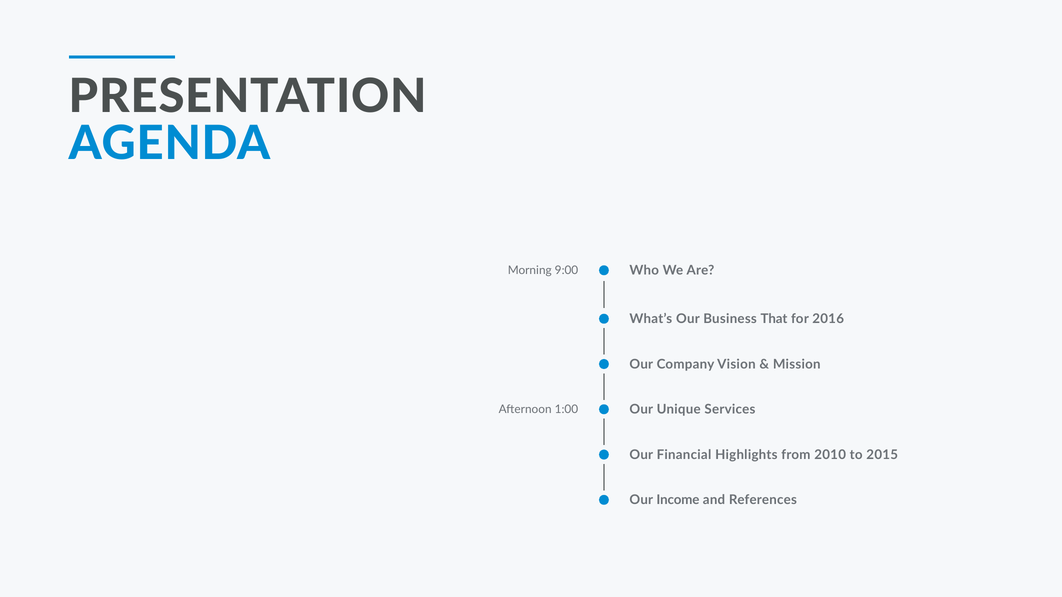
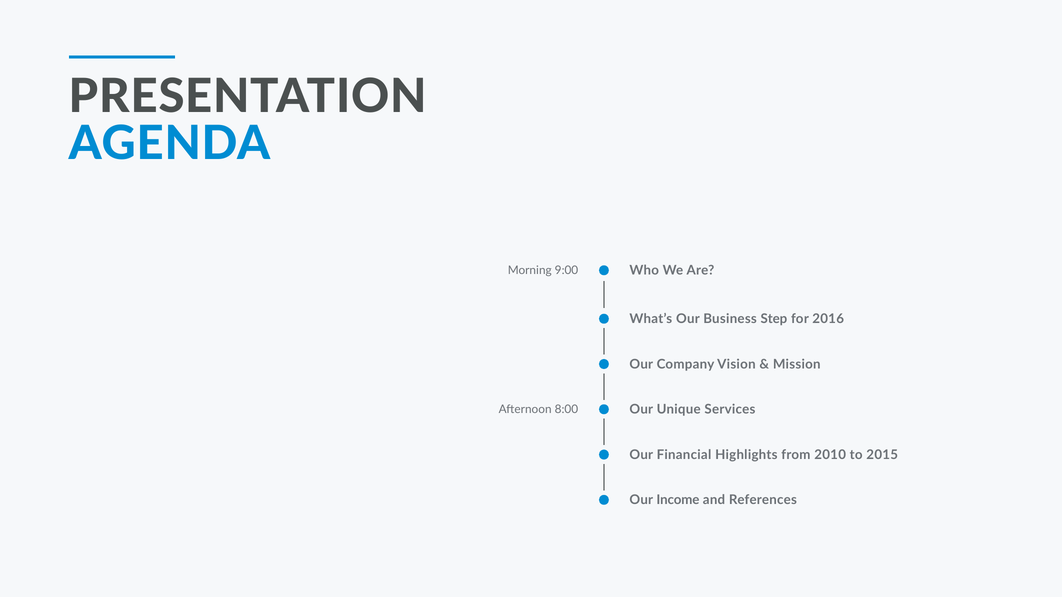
That: That -> Step (774, 319)
1:00: 1:00 -> 8:00 (566, 409)
